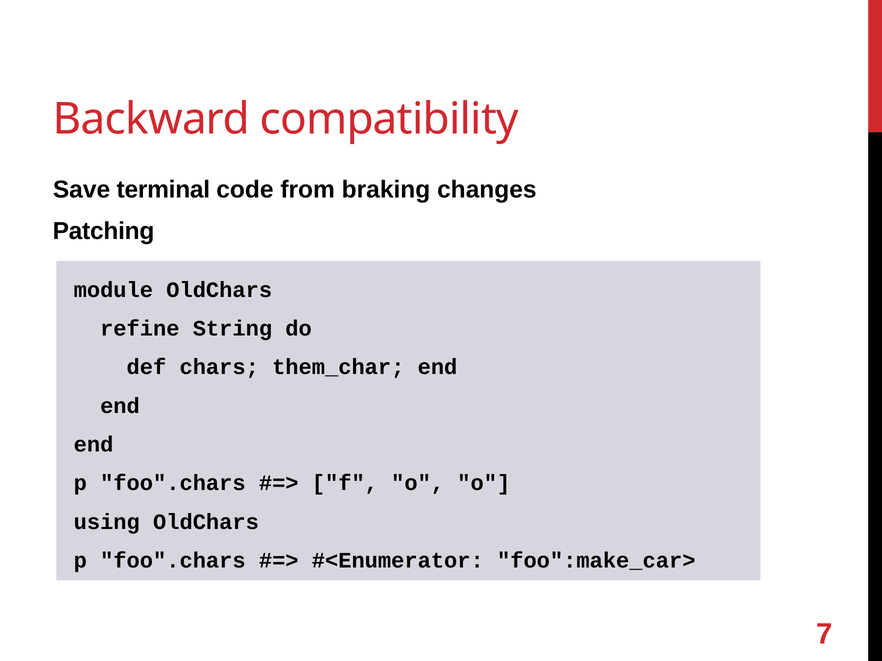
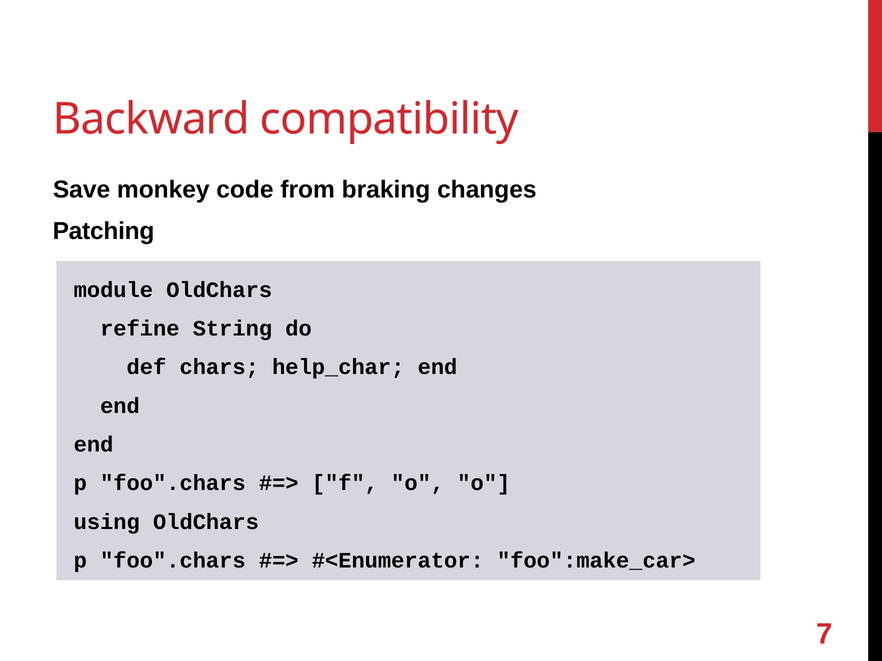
terminal: terminal -> monkey (163, 190)
them_char: them_char -> help_char (338, 367)
